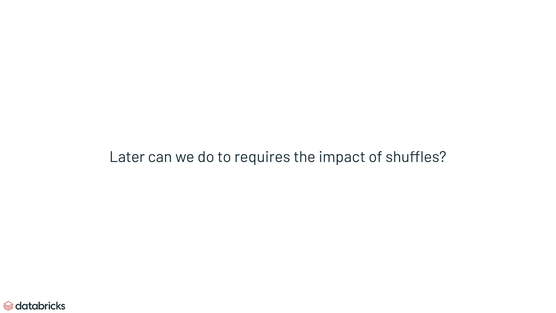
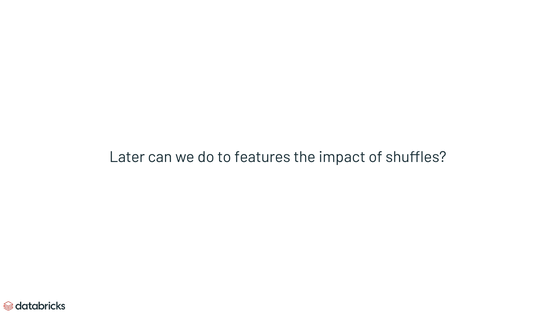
requires: requires -> features (262, 157)
